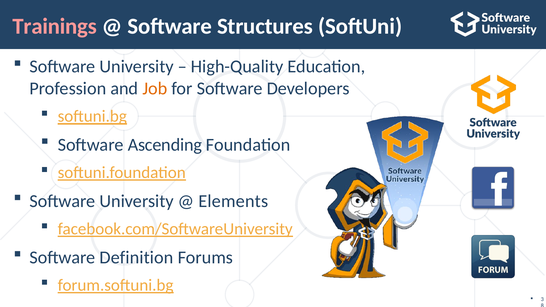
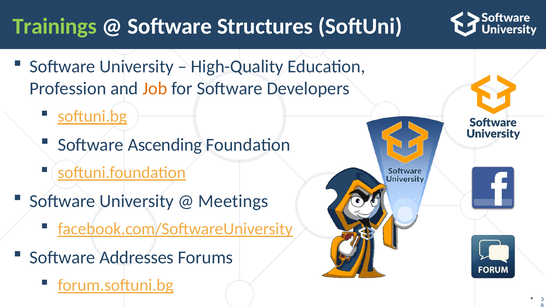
Trainings colour: pink -> light green (55, 26)
Elements: Elements -> Meetings (233, 201)
Definition: Definition -> Addresses (137, 258)
